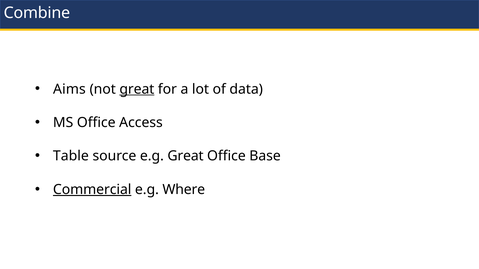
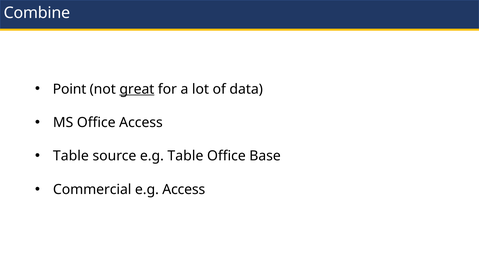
Aims: Aims -> Point (70, 89)
e.g Great: Great -> Table (185, 156)
Commercial underline: present -> none (92, 190)
e.g Where: Where -> Access (184, 190)
